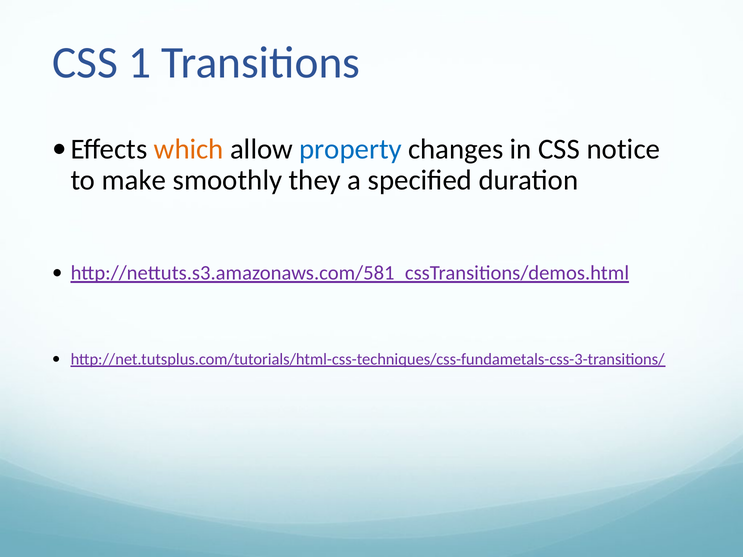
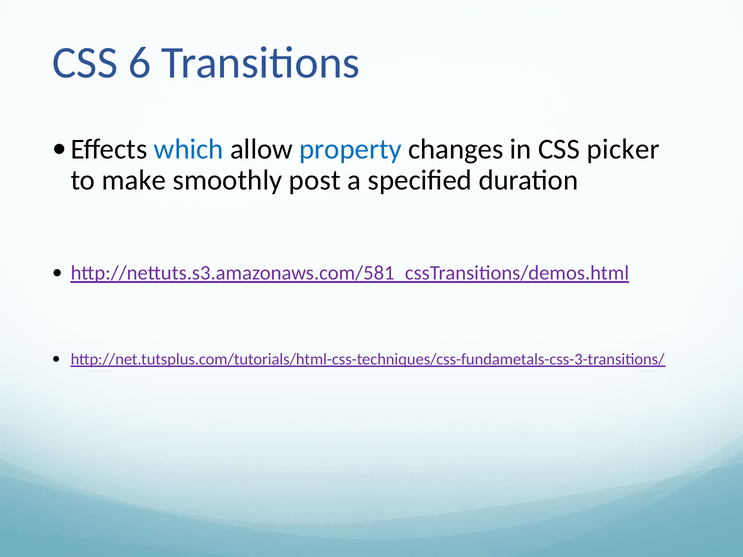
1: 1 -> 6 (140, 63)
which colour: orange -> blue (189, 149)
notice: notice -> picker (623, 149)
they: they -> post (315, 180)
